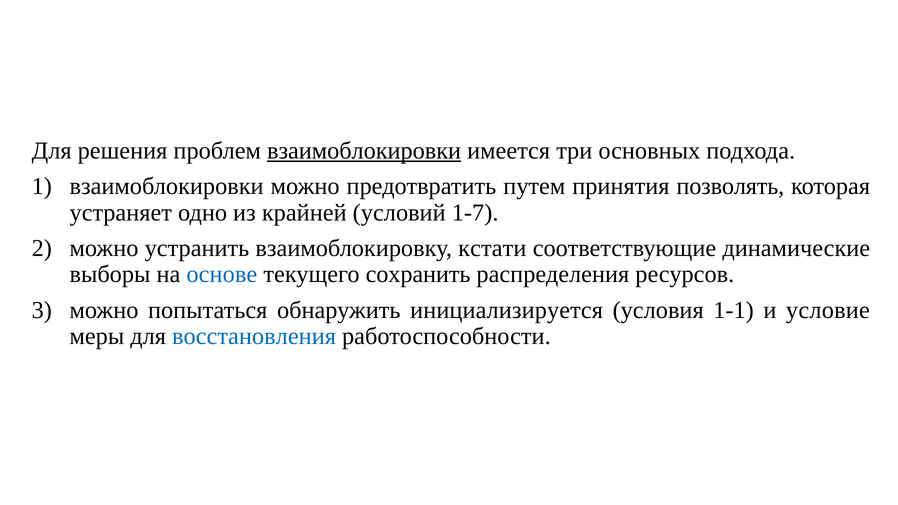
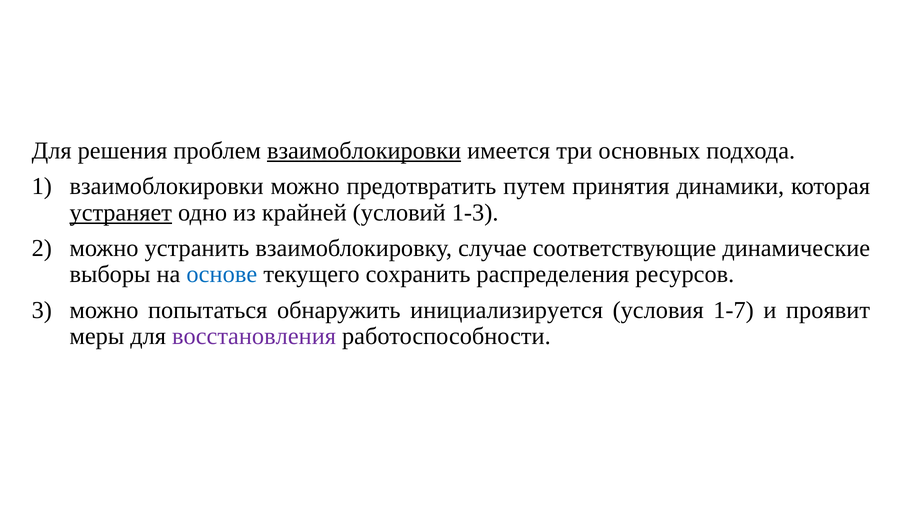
позволять: позволять -> динамики (730, 186)
устраняет underline: none -> present (121, 213)
1-7: 1-7 -> 1-3 (475, 213)
кстати: кстати -> случае (492, 248)
1-1: 1-1 -> 1-7 (734, 310)
условие: условие -> проявит (828, 310)
восстановления colour: blue -> purple (254, 336)
